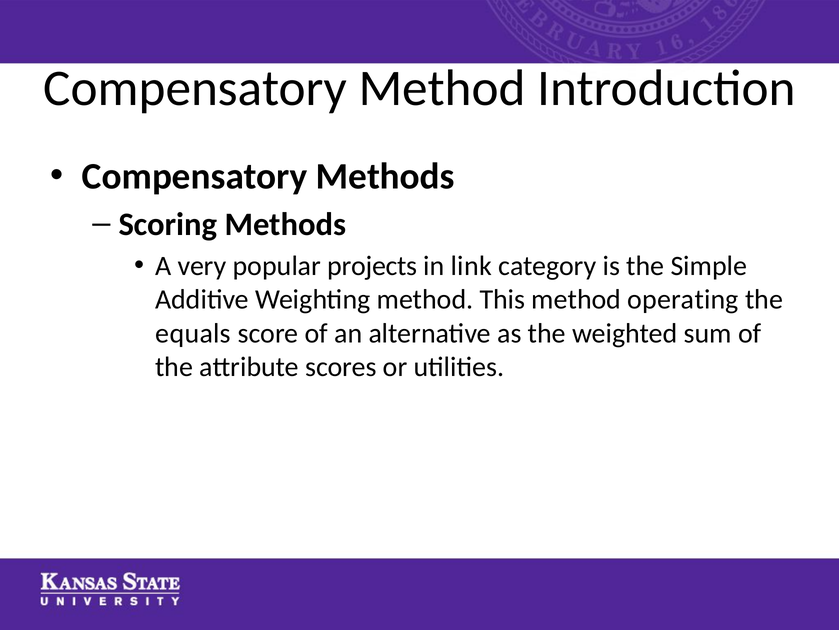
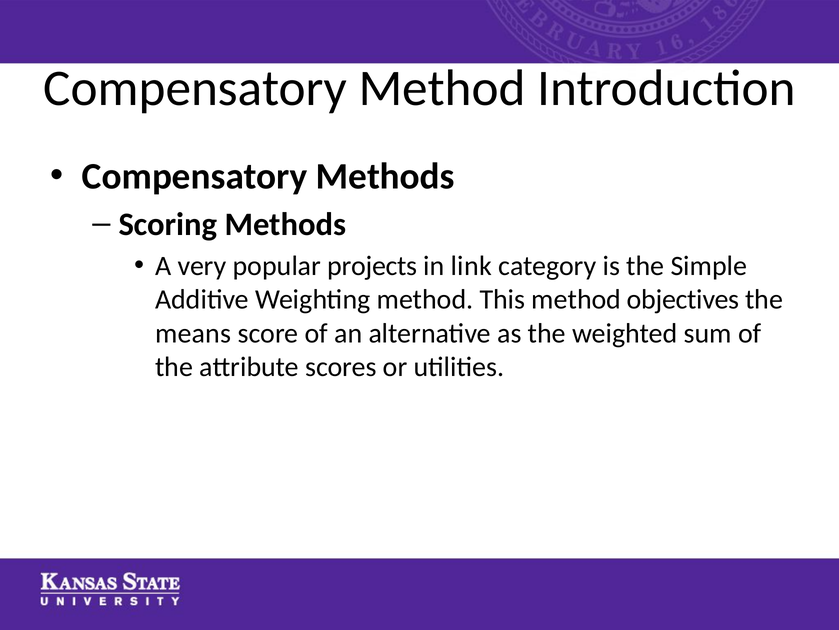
operating: operating -> objectives (683, 299)
equals: equals -> means (193, 333)
